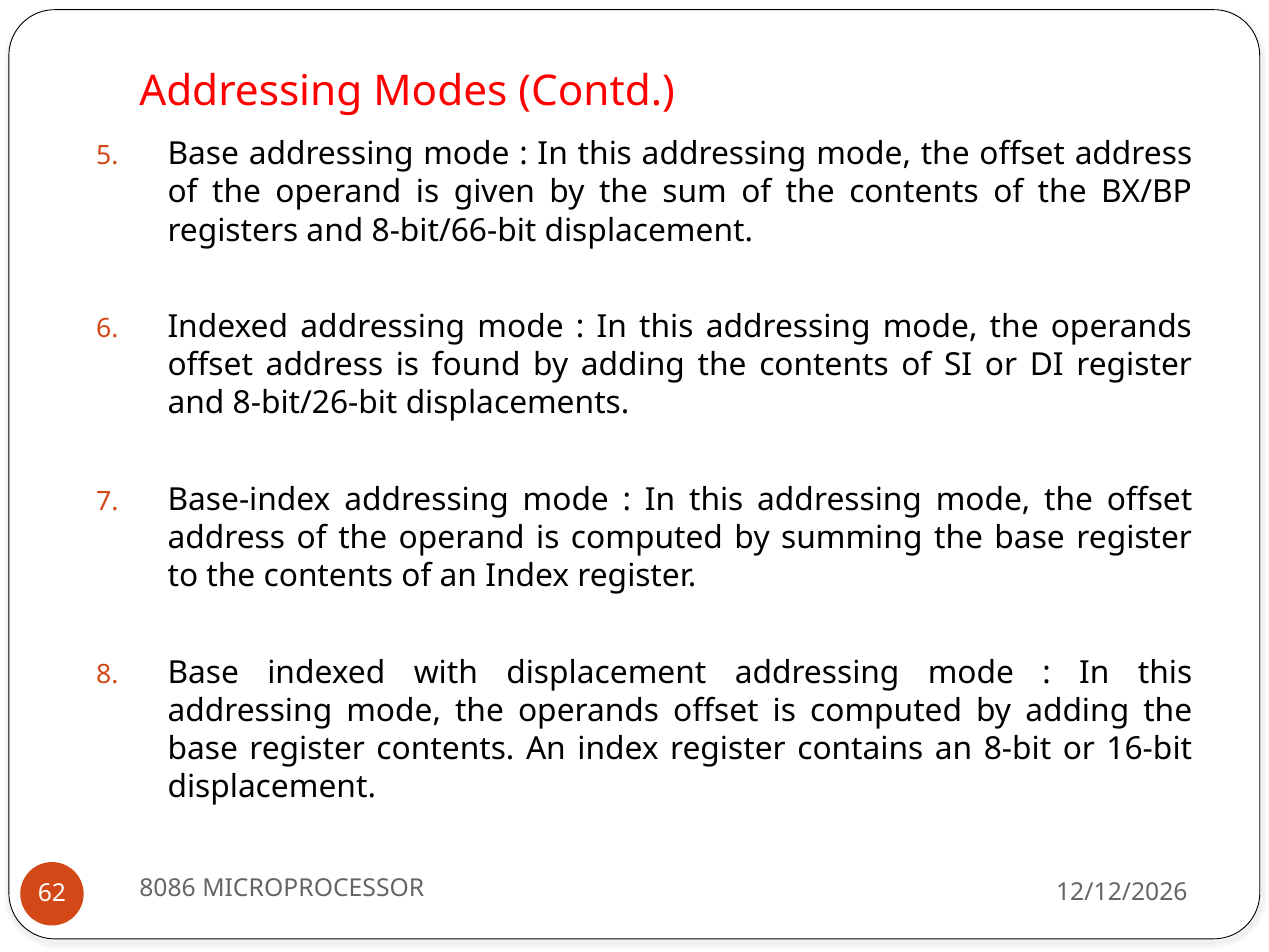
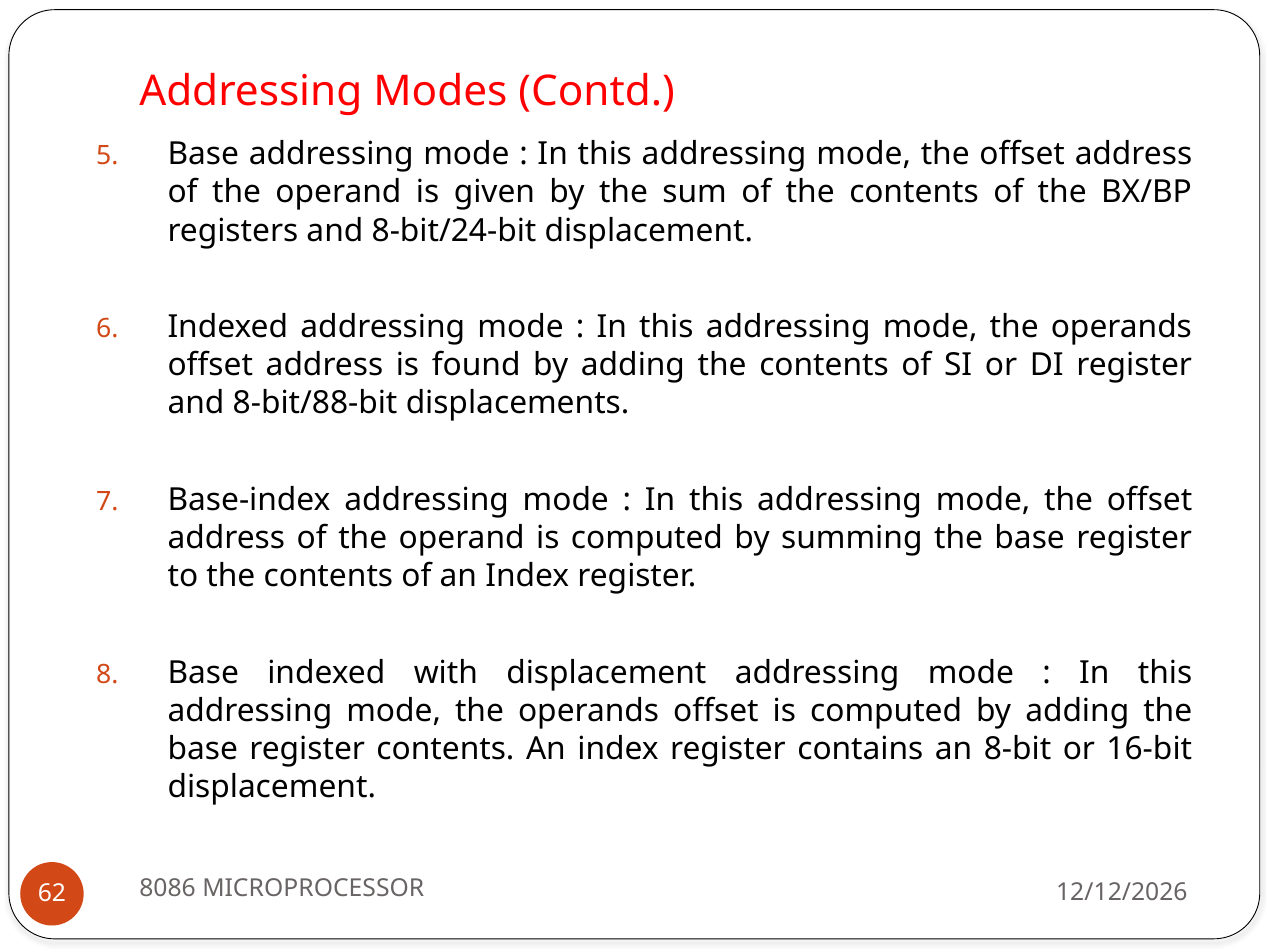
8-bit/66-bit: 8-bit/66-bit -> 8-bit/24-bit (454, 231)
8-bit/26-bit: 8-bit/26-bit -> 8-bit/88-bit (315, 403)
